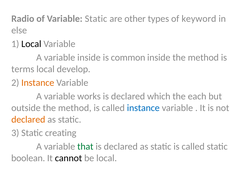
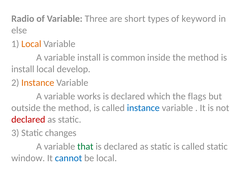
Variable Static: Static -> Three (96, 19)
other: other -> short (135, 19)
Local colour: black -> orange (31, 44)
variable inside: inside -> install (89, 57)
terms: terms -> install (23, 69)
each: each -> flags (197, 96)
declared colour: orange -> red (28, 119)
creating: creating -> changes (61, 133)
boolean: boolean -> window (28, 158)
cannot colour: black -> blue (68, 158)
